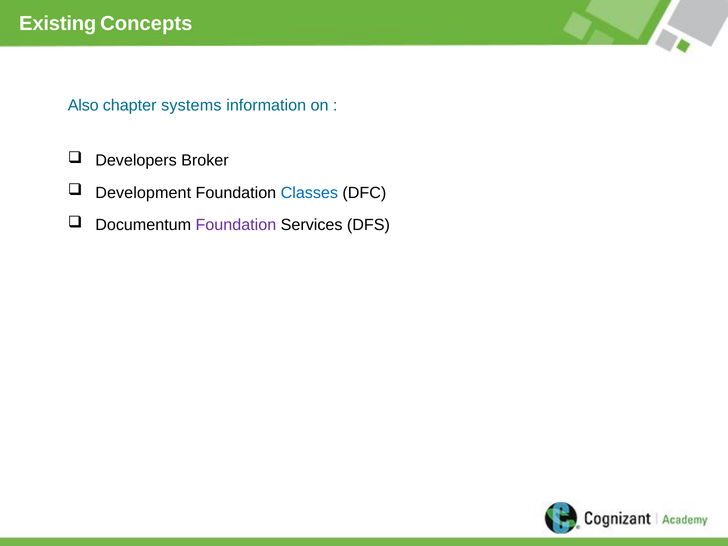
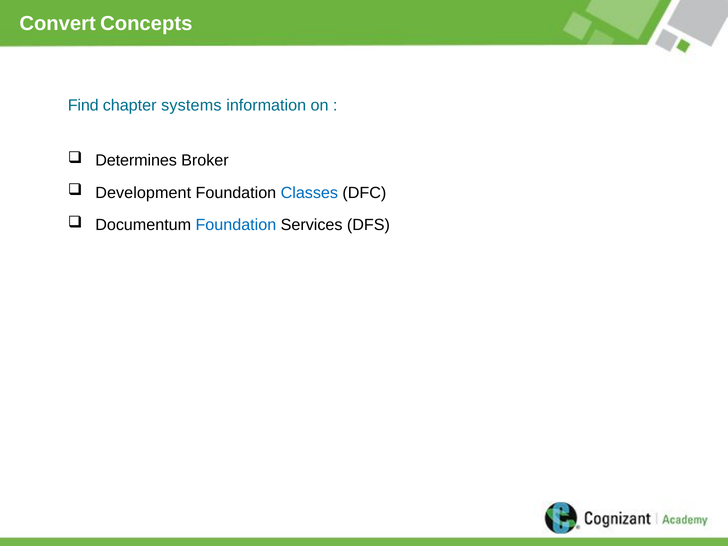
Existing: Existing -> Convert (58, 24)
Also: Also -> Find (83, 105)
Developers: Developers -> Determines (136, 160)
Foundation colour: purple -> blue (236, 225)
